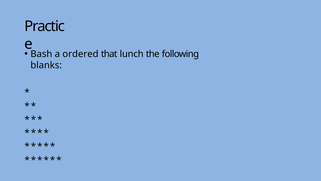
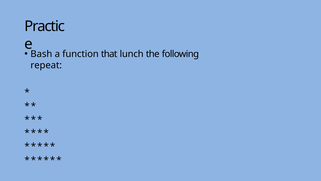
ordered: ordered -> function (81, 54)
blanks: blanks -> repeat (46, 65)
